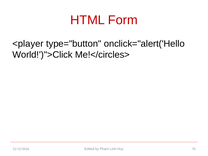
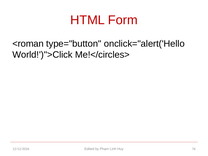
<player: <player -> <roman (28, 44)
